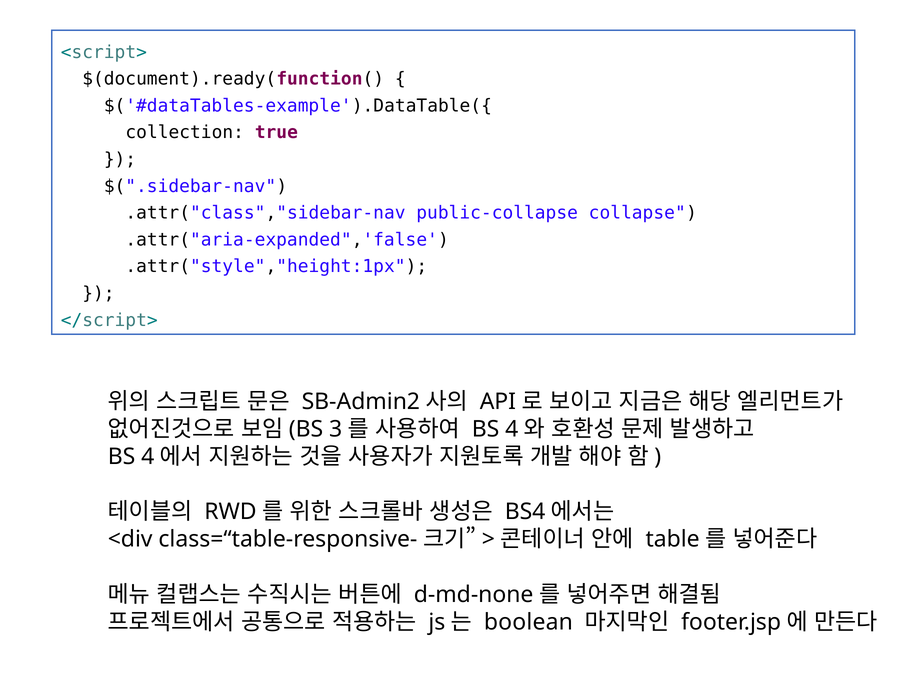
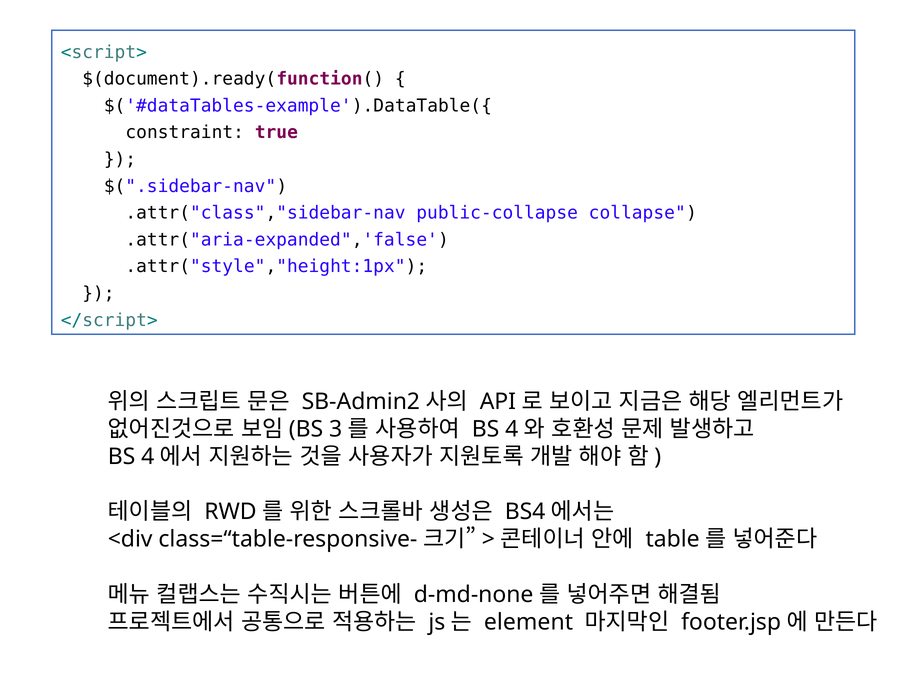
collection: collection -> constraint (185, 133)
boolean: boolean -> element (528, 622)
